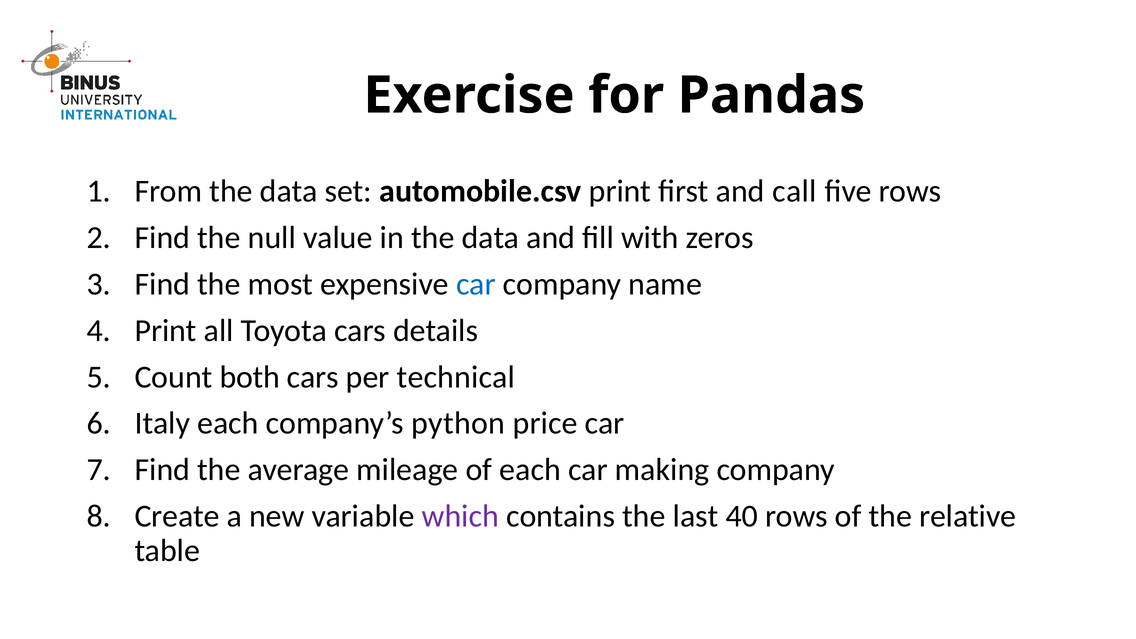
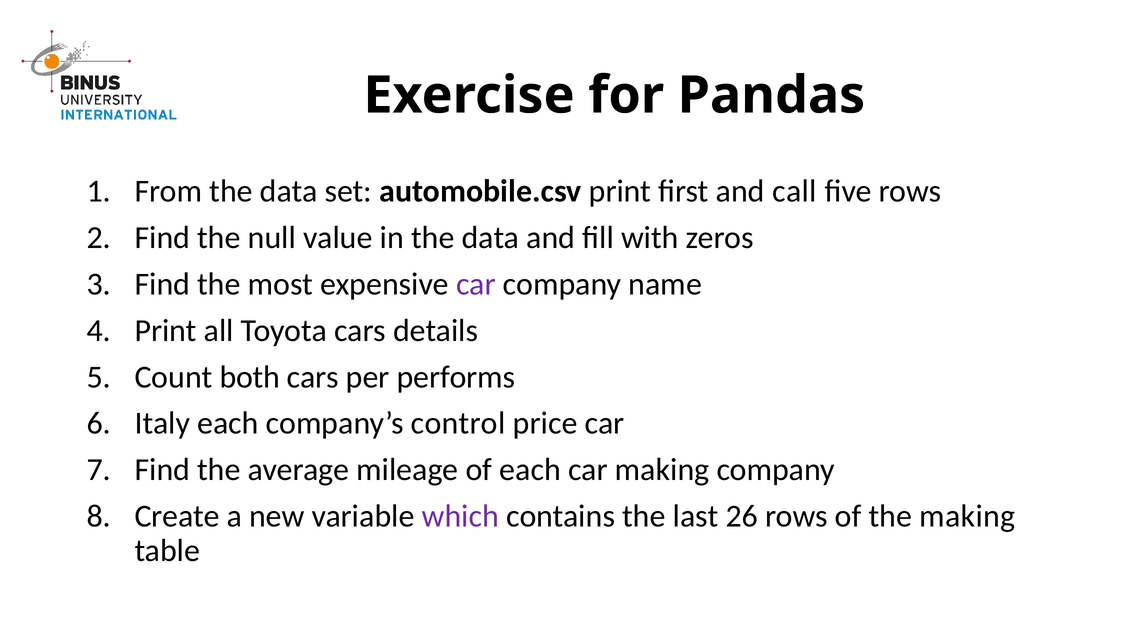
car colour: blue -> purple (476, 284)
technical: technical -> performs (456, 377)
python: python -> control (458, 423)
40: 40 -> 26 (742, 516)
the relative: relative -> making (967, 516)
